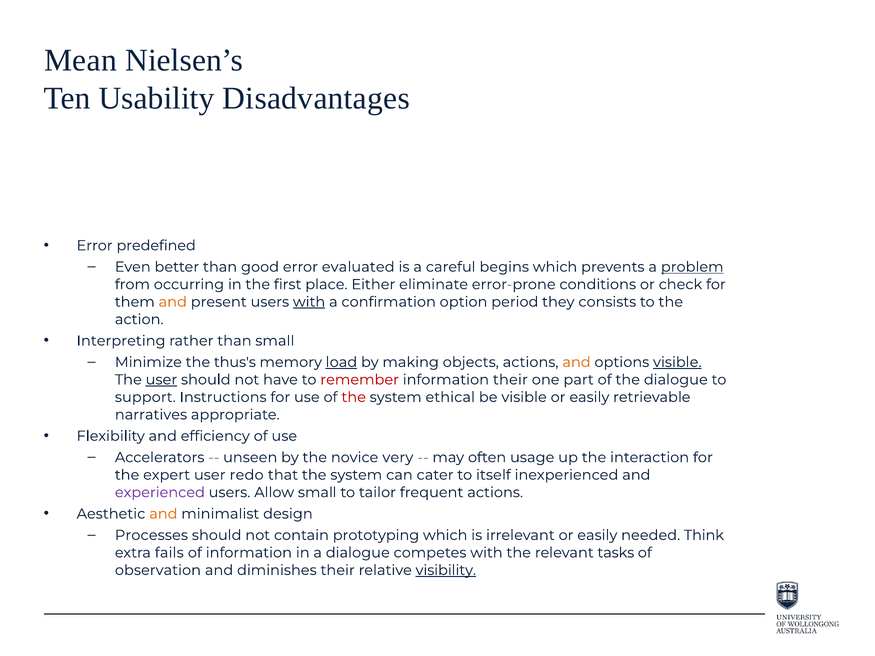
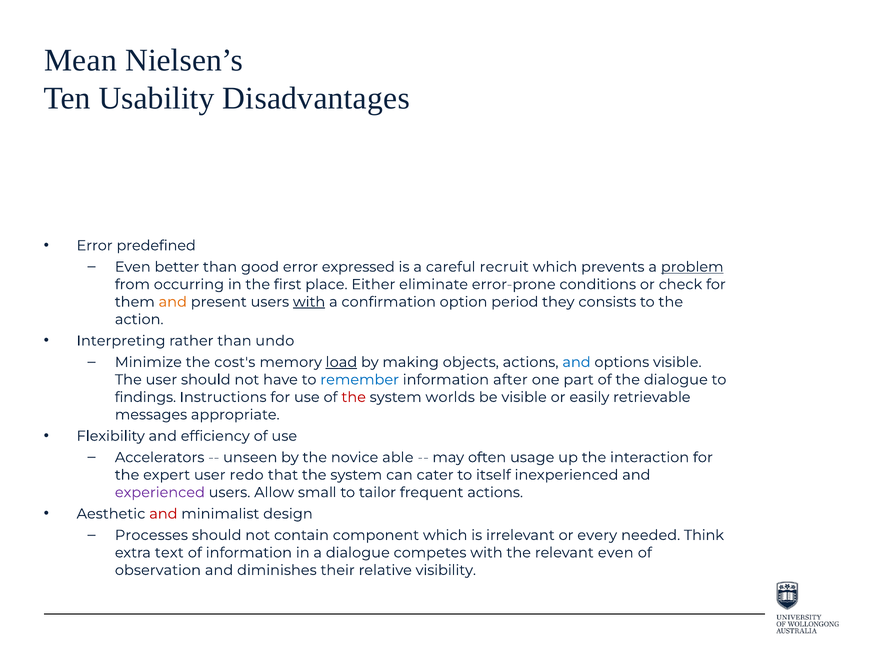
evaluated: evaluated -> expressed (358, 267)
begins: begins -> recruit (504, 267)
than small: small -> undo (275, 341)
thus's: thus's -> cost's (235, 362)
and colour: orange -> blue (576, 362)
visible underline: present -> none (677, 362)
user underline: present -> none (161, 380)
remember colour: red -> blue (360, 380)
information their: their -> after (510, 380)
support: support -> findings (145, 397)
ethical: ethical -> worlds (450, 397)
narratives: narratives -> messages (151, 415)
very: very -> able (398, 458)
and colour: orange -> red (163, 514)
prototyping: prototyping -> component (376, 535)
irrelevant or easily: easily -> every (597, 535)
fails: fails -> text (169, 553)
relevant tasks: tasks -> even (616, 553)
visibility underline: present -> none (446, 570)
